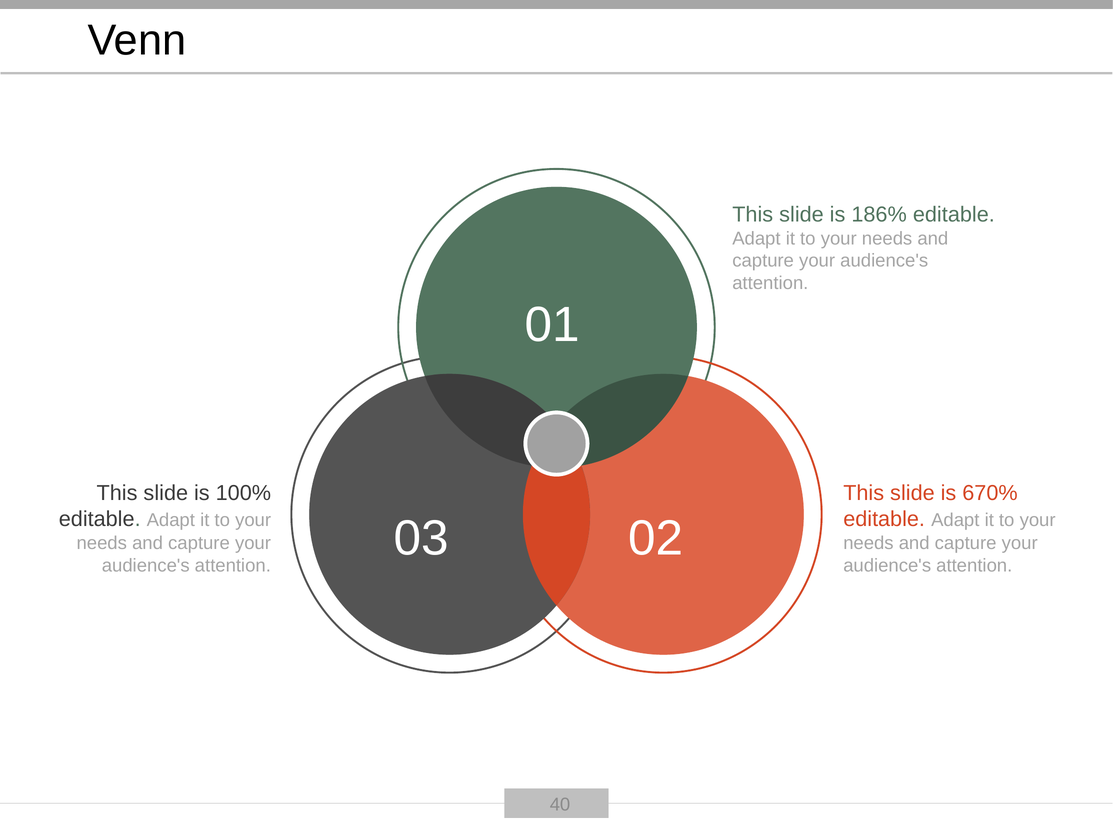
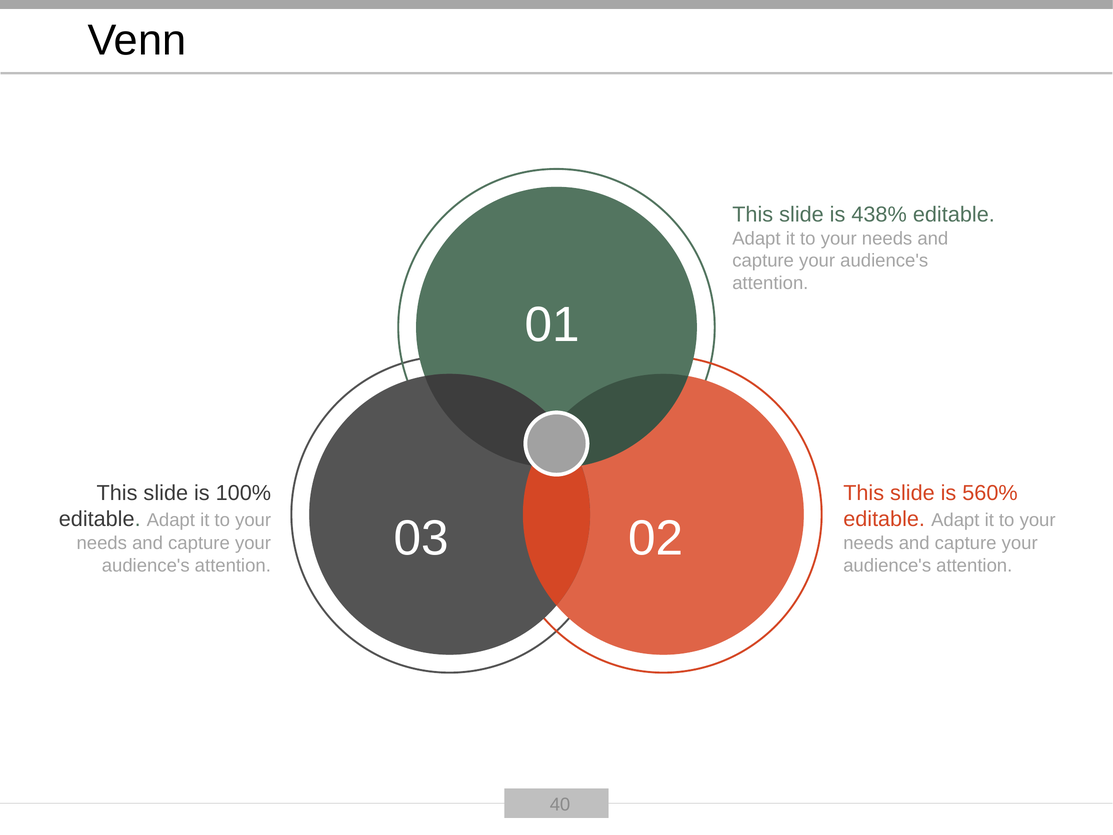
186%: 186% -> 438% (879, 215)
670%: 670% -> 560% (990, 493)
